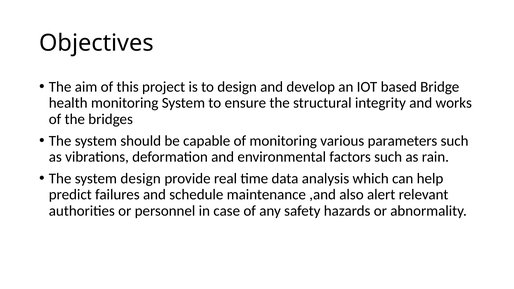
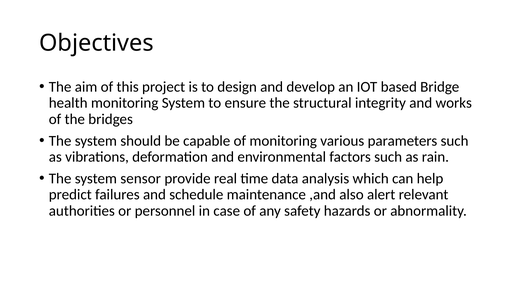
system design: design -> sensor (141, 179)
